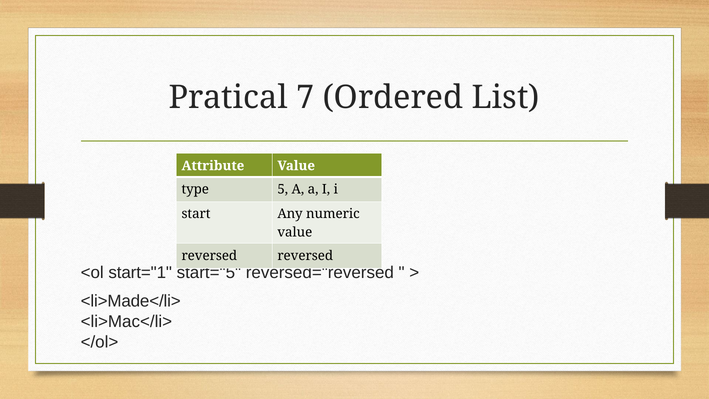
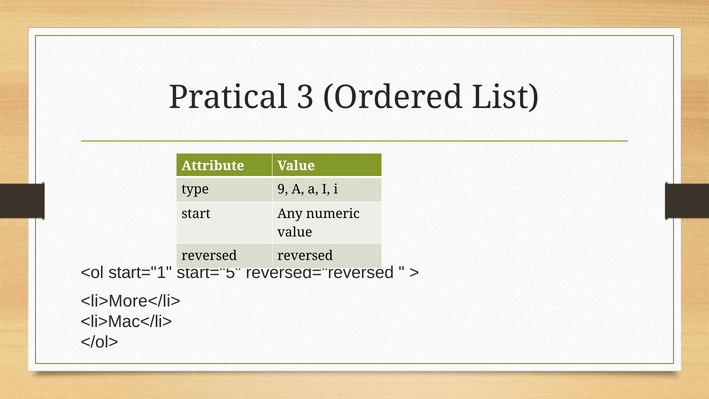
7: 7 -> 3 (305, 97)
5: 5 -> 9 (283, 189)
<li>Made</li>: <li>Made</li> -> <li>More</li> (131, 301)
